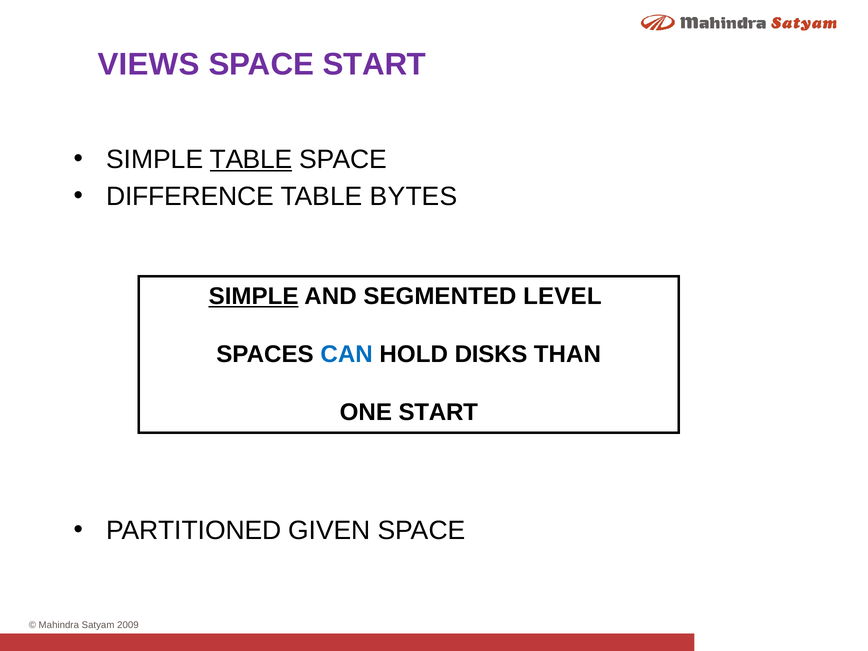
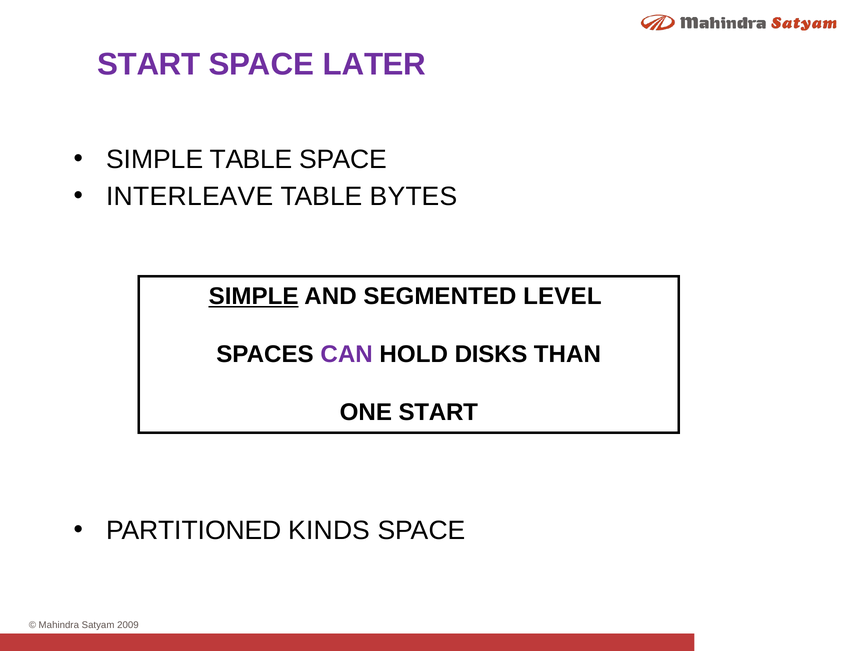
VIEWS: VIEWS -> START (149, 64)
SPACE START: START -> LATER (374, 64)
TABLE underline: present -> none (251, 159)
DIFFERENCE: DIFFERENCE -> INTERLEAVE (190, 196)
CAN colour: blue -> purple (347, 354)
GIVEN: GIVEN -> KINDS (329, 531)
